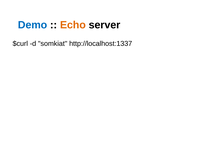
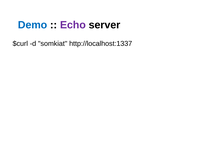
Echo colour: orange -> purple (73, 25)
